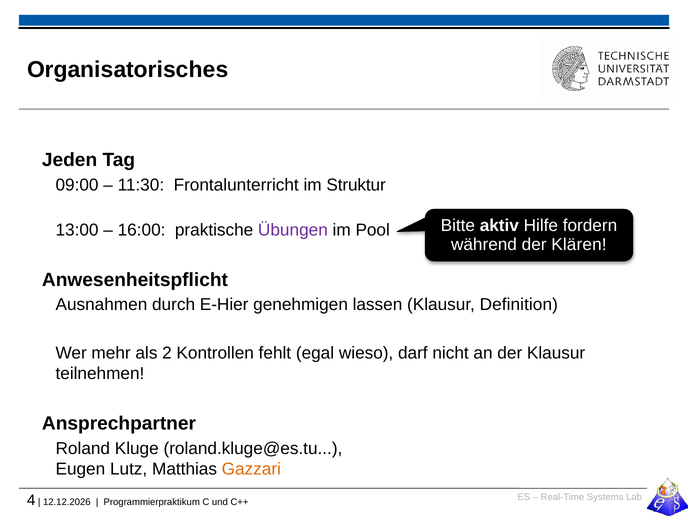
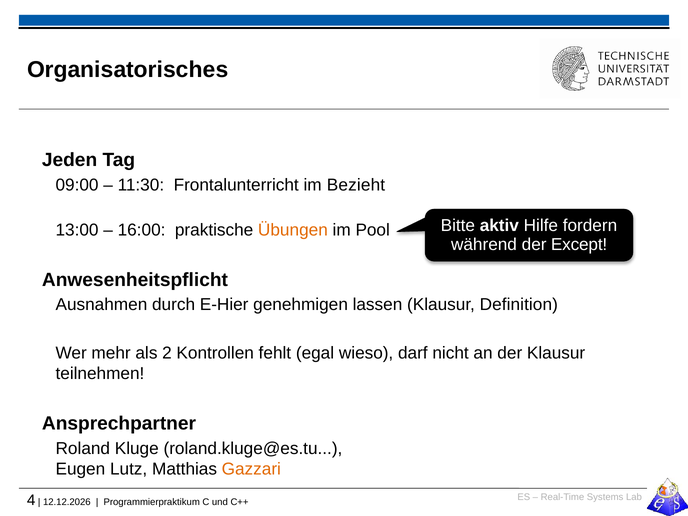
Struktur: Struktur -> Bezieht (356, 185)
Übungen colour: purple -> orange (293, 230)
Klären: Klären -> Except (579, 245)
